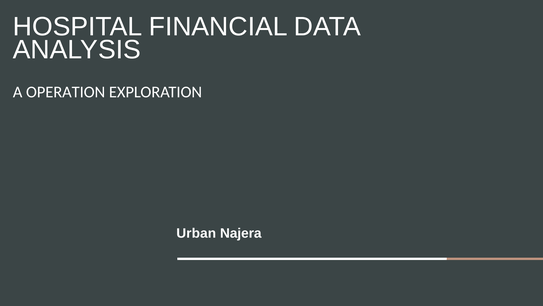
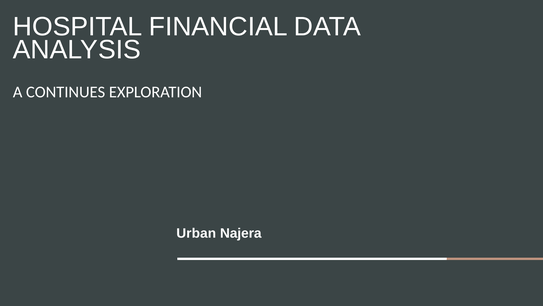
OPERATION: OPERATION -> CONTINUES (66, 92)
